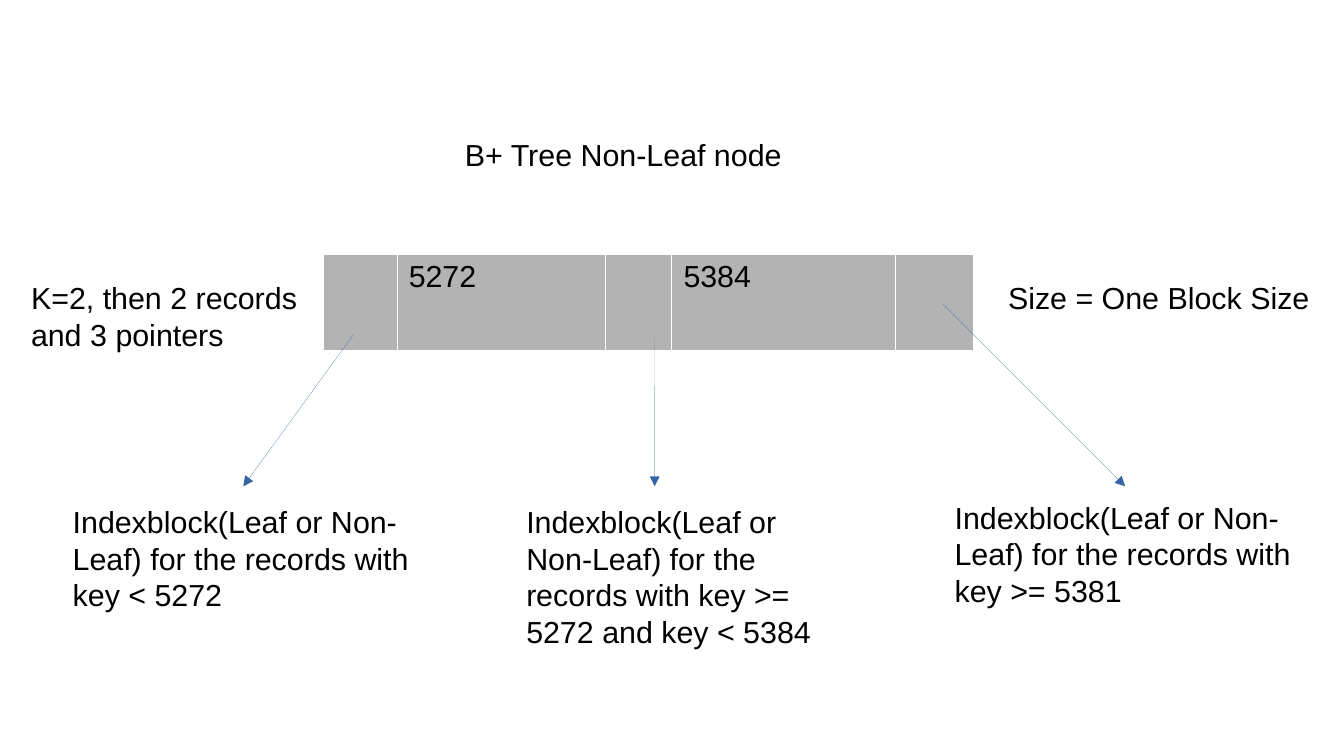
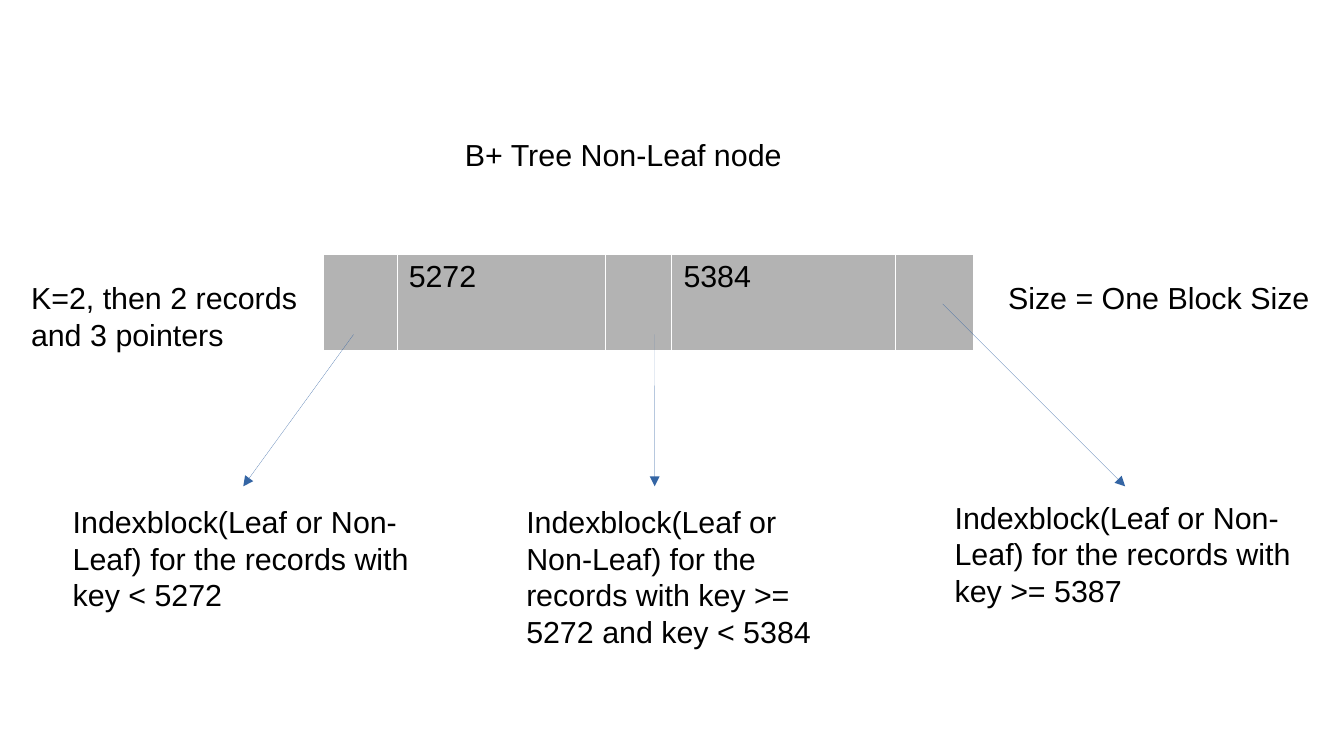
5381: 5381 -> 5387 (1088, 592)
